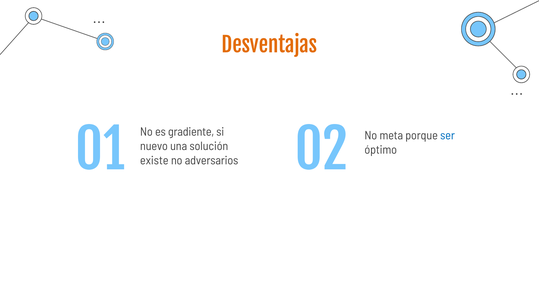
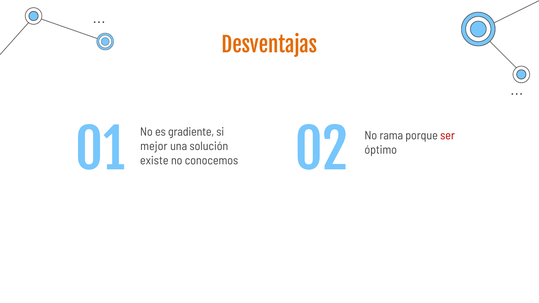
meta: meta -> rama (391, 136)
ser colour: blue -> red (448, 136)
nuevo: nuevo -> mejor (154, 146)
adversarios: adversarios -> conocemos (211, 161)
